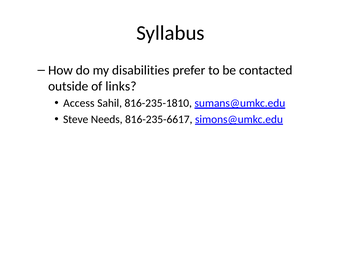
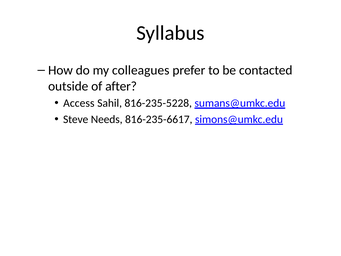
disabilities: disabilities -> colleagues (141, 70)
links: links -> after (121, 86)
816-235-1810: 816-235-1810 -> 816-235-5228 (158, 103)
